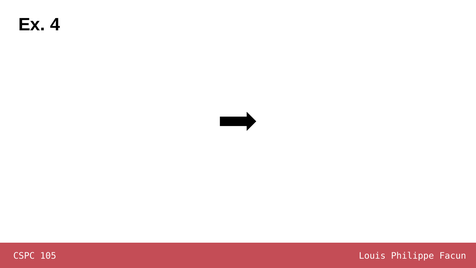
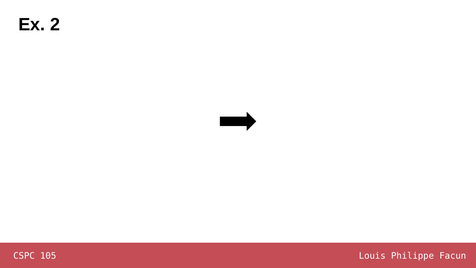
4: 4 -> 2 (55, 25)
